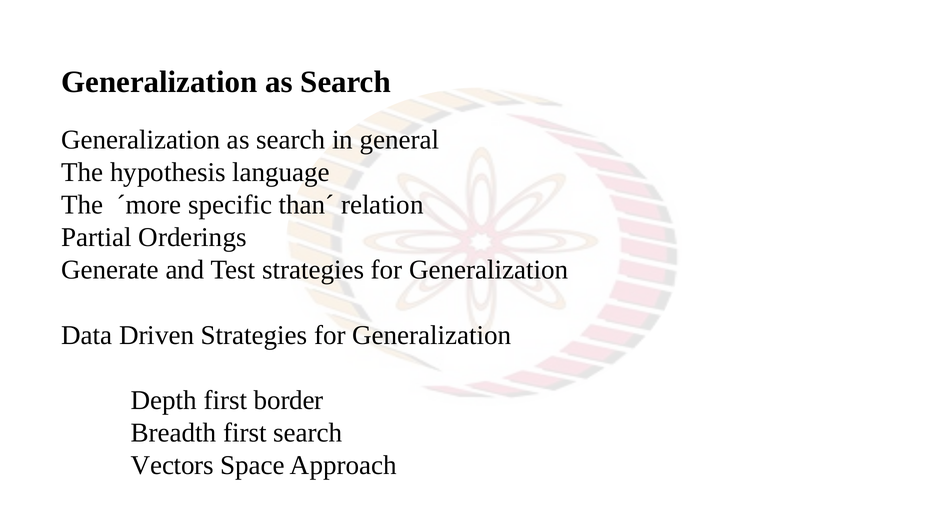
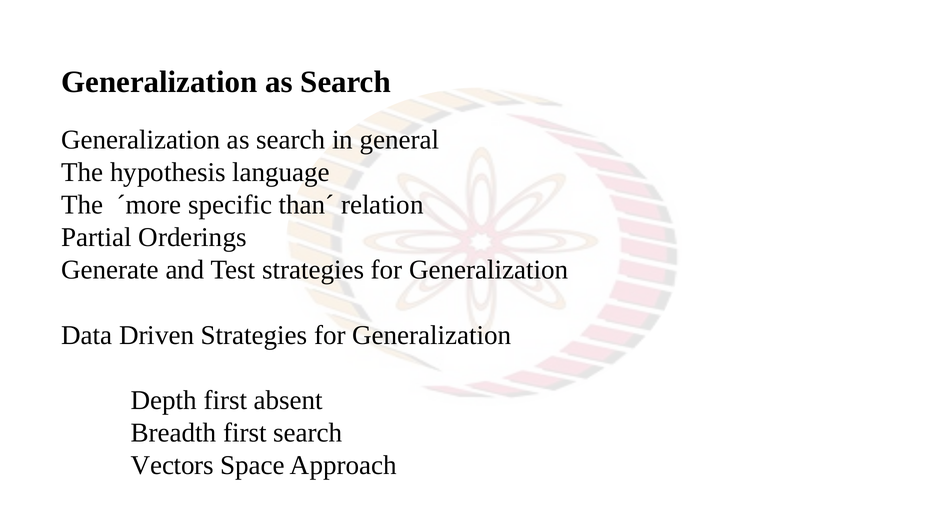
border: border -> absent (288, 400)
